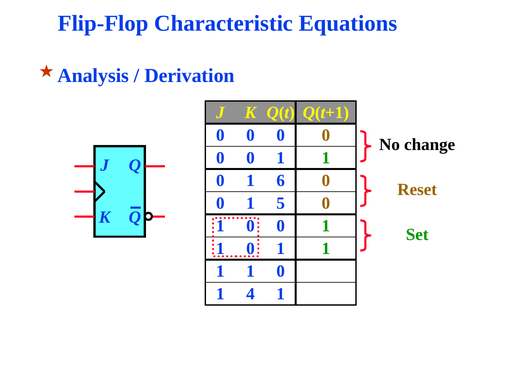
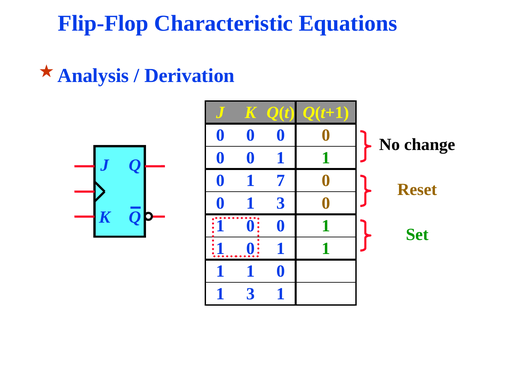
6: 6 -> 7 (281, 181)
5: 5 -> 3 (281, 203)
4: 4 -> 3 (250, 294)
